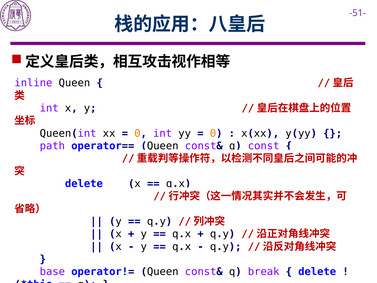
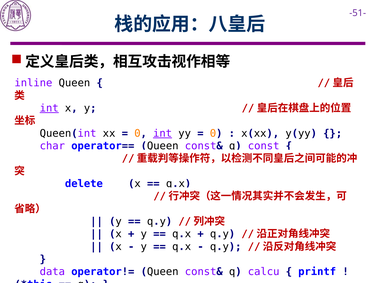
int underline: none -> present (49, 108)
int underline: none -> present (163, 133)
path: path -> char (52, 146)
base: base -> data (52, 271)
break: break -> calcu (264, 271)
delete: delete -> printf (317, 271)
